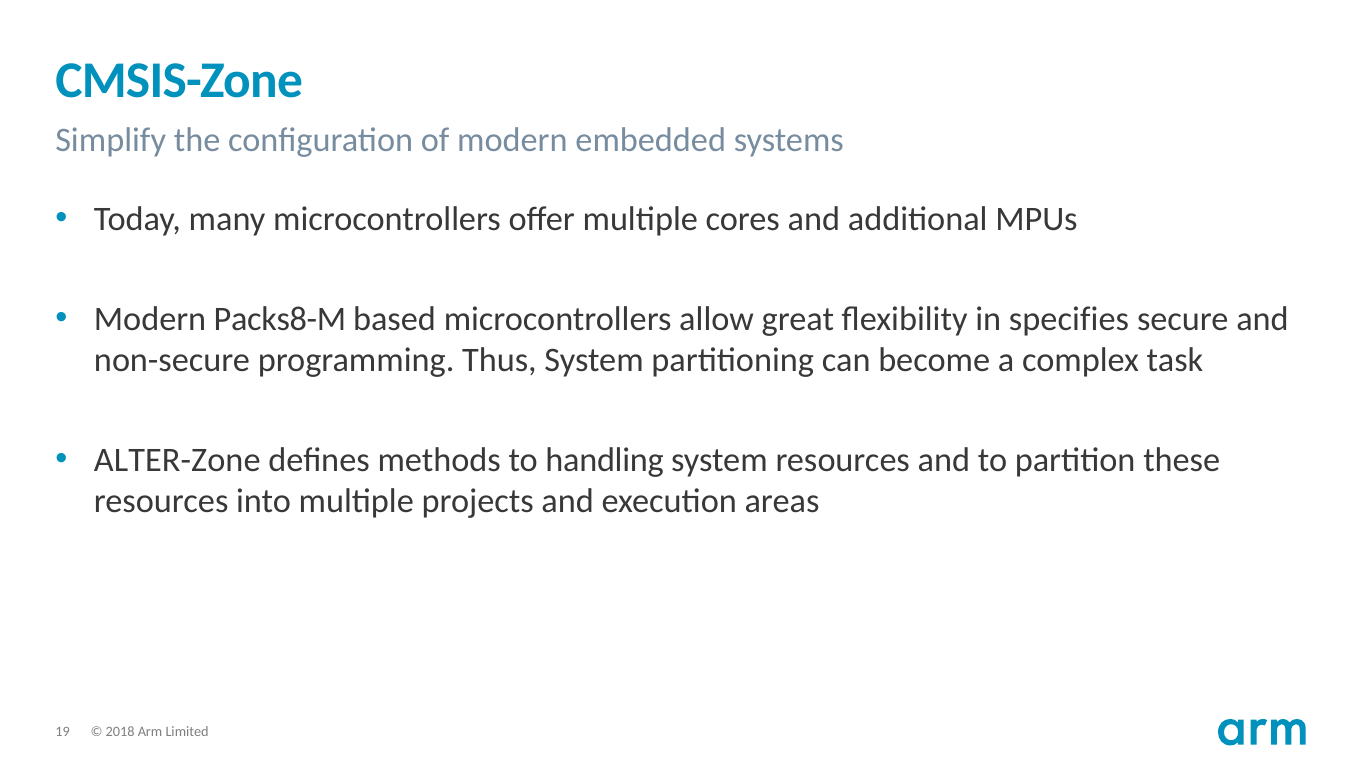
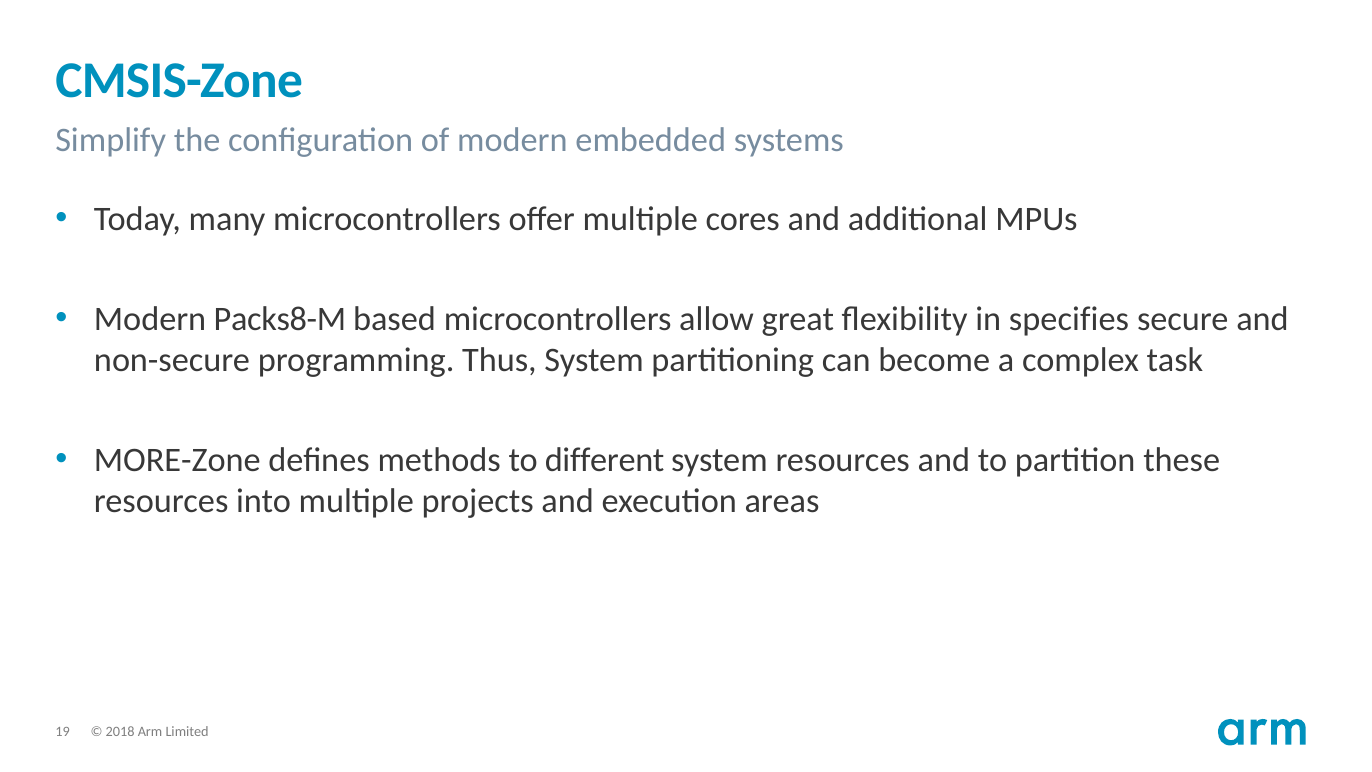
ALTER-Zone: ALTER-Zone -> MORE-Zone (177, 460)
handling: handling -> different (605, 460)
